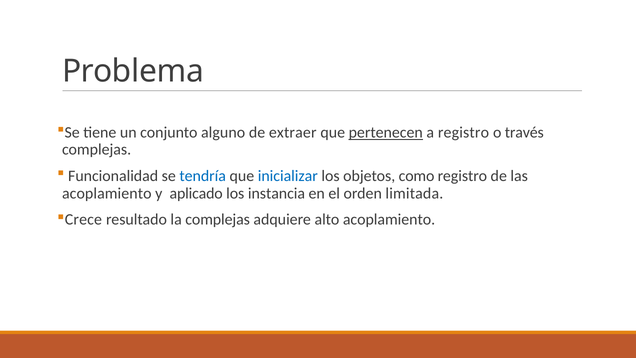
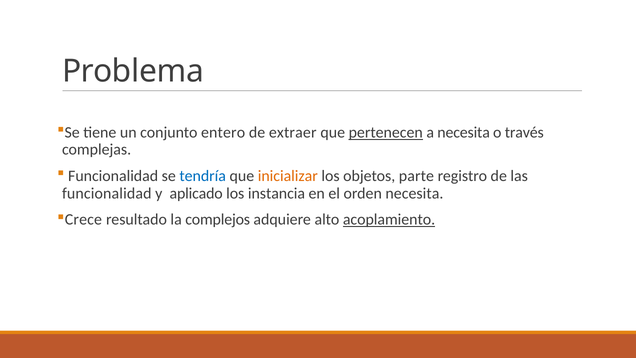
alguno: alguno -> entero (223, 132)
a registro: registro -> necesita (464, 132)
inicializar colour: blue -> orange (288, 176)
como: como -> parte (416, 176)
acoplamiento: acoplamiento -> funcionalidad (107, 193)
orden limitada: limitada -> necesita (414, 193)
la complejas: complejas -> complejos (218, 220)
acoplamiento underline: none -> present (389, 220)
